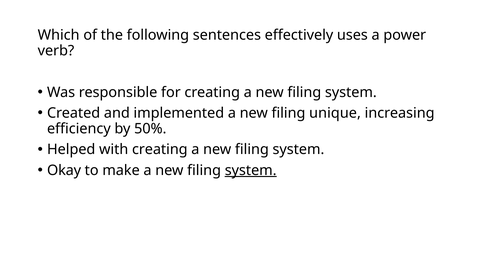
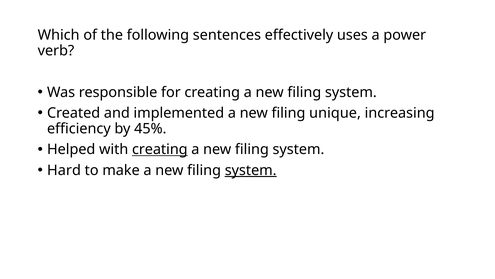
50%: 50% -> 45% (150, 128)
creating underline: none -> present (160, 149)
Okay: Okay -> Hard (64, 170)
